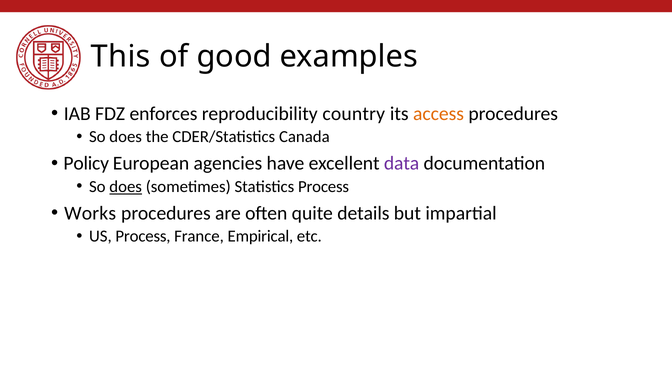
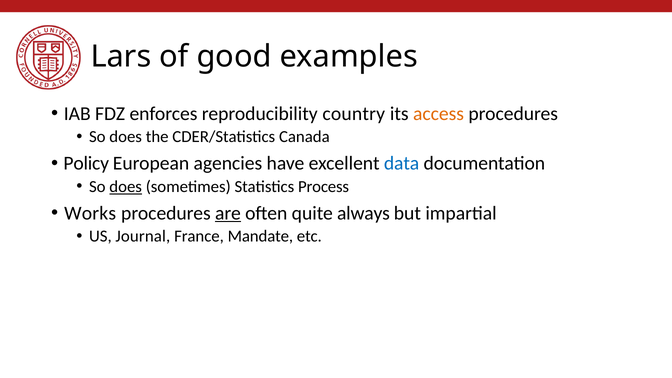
This: This -> Lars (121, 56)
data colour: purple -> blue (402, 163)
are underline: none -> present (228, 213)
details: details -> always (363, 213)
US Process: Process -> Journal (143, 236)
Empirical: Empirical -> Mandate (260, 236)
